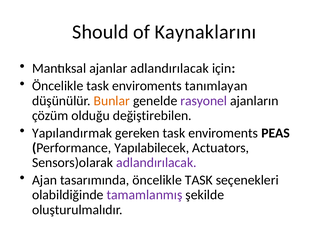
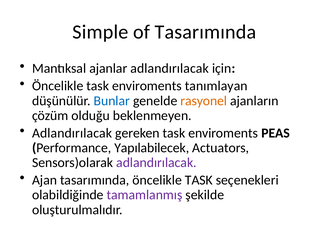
Should: Should -> Simple (100, 32)
of Kaynaklarını: Kaynaklarını -> Tasarımında (205, 32)
Bunlar colour: orange -> blue (112, 101)
rasyonel colour: purple -> orange (204, 101)
değiştirebilen: değiştirebilen -> beklenmeyen (152, 115)
Yapılandırmak: Yapılandırmak -> Adlandırılacak (72, 133)
